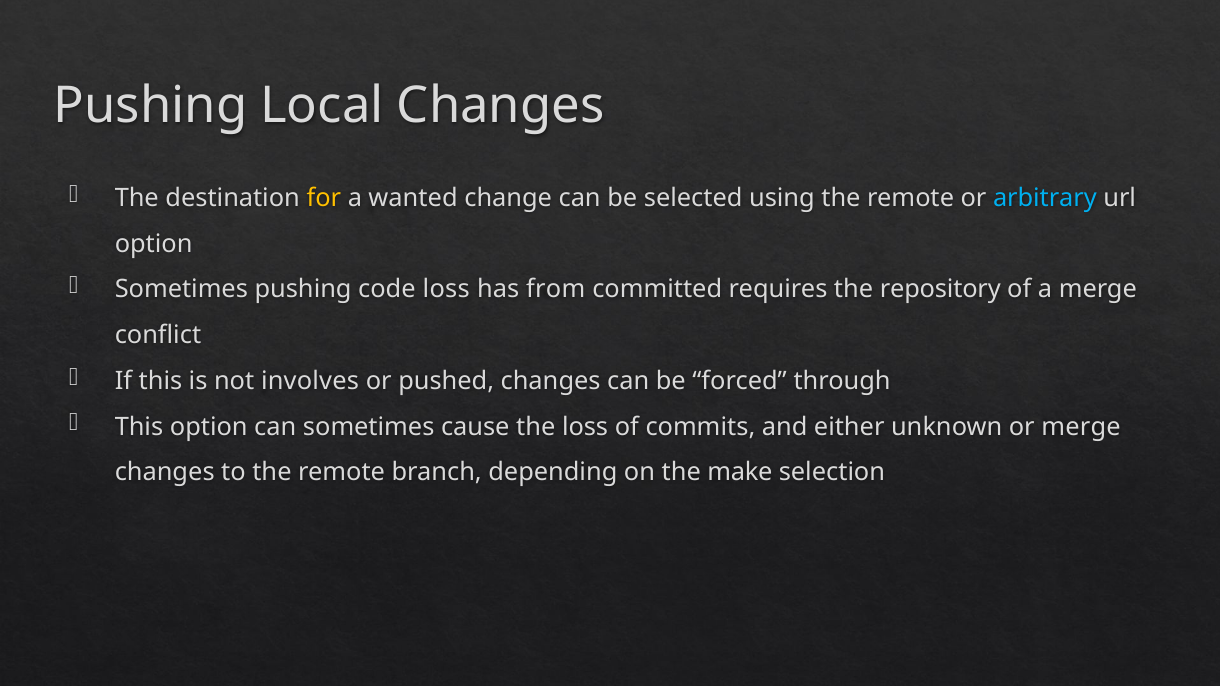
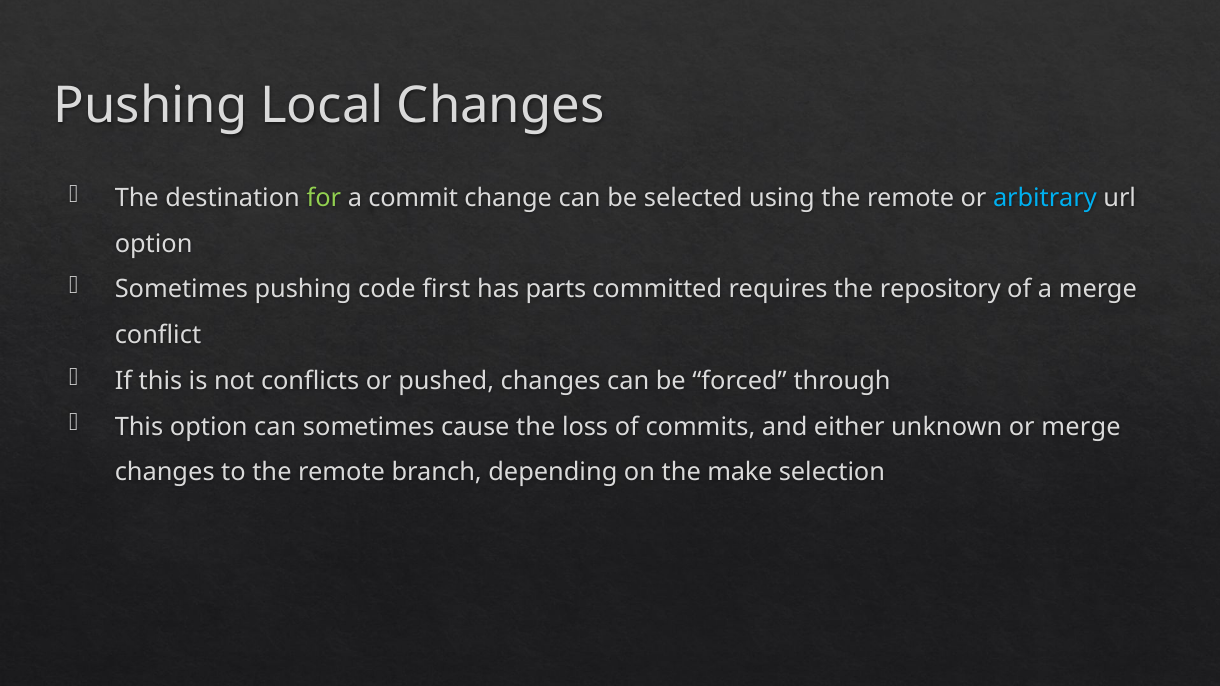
for colour: yellow -> light green (324, 198)
wanted: wanted -> commit (413, 198)
code loss: loss -> first (446, 290)
from: from -> parts (556, 290)
involves: involves -> conflicts (310, 381)
